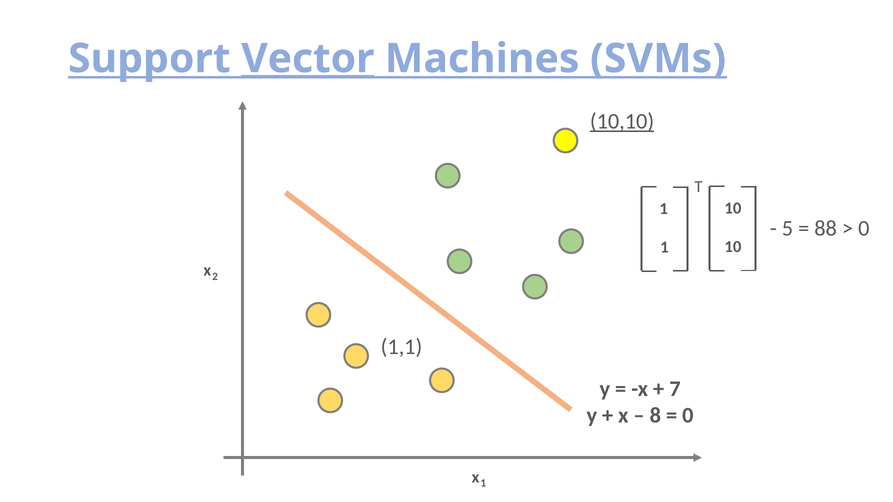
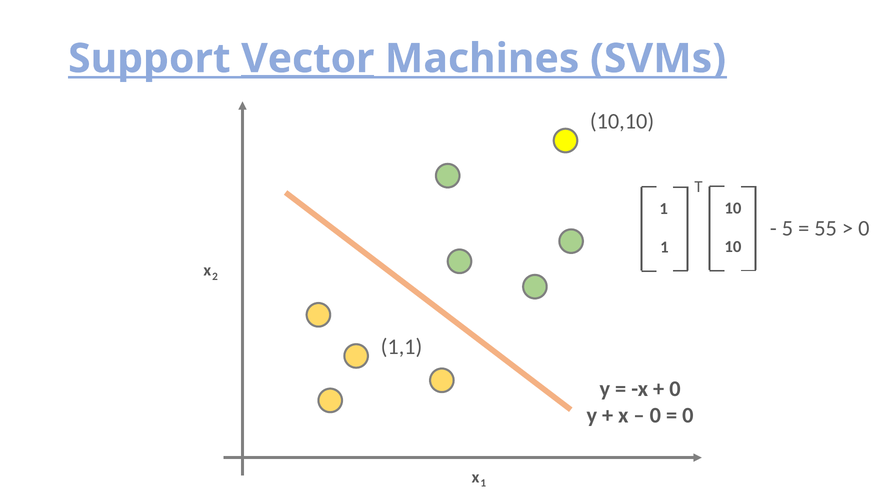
10,10 underline: present -> none (622, 122)
88: 88 -> 55 (826, 228)
7: 7 -> 0 (675, 389)
8: 8 -> 0 (655, 416)
